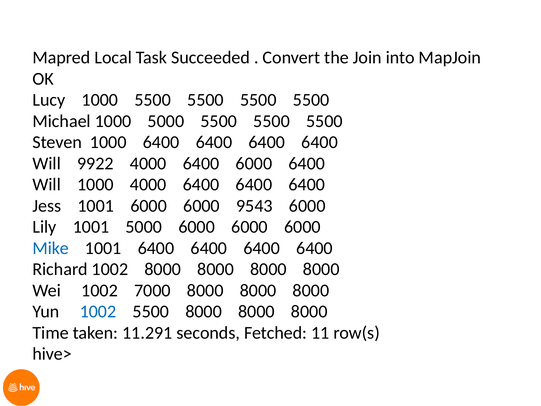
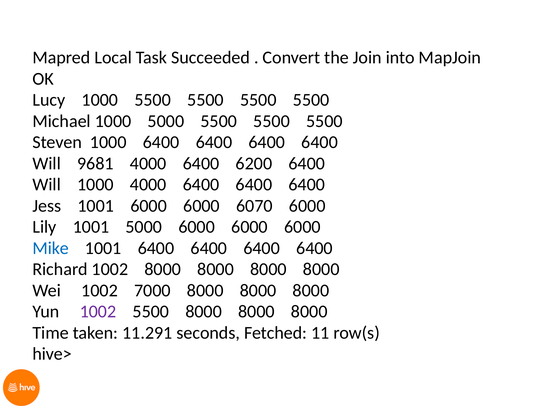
9922: 9922 -> 9681 (95, 163)
6400 6000: 6000 -> 6200 (254, 163)
9543: 9543 -> 6070 (254, 206)
1002 colour: blue -> purple (98, 311)
